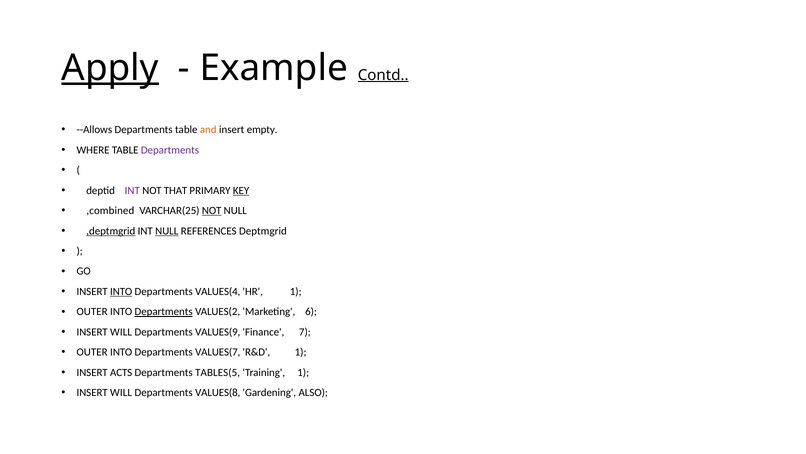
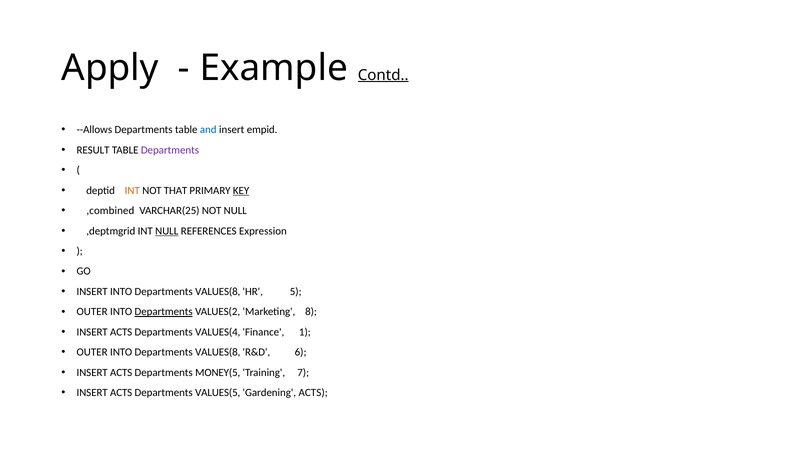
Apply underline: present -> none (110, 68)
and colour: orange -> blue (208, 130)
empty: empty -> empid (262, 130)
WHERE: WHERE -> RESULT (93, 150)
INT colour: purple -> orange (132, 190)
NOT underline: present -> none (212, 210)
,deptmgrid underline: present -> none (111, 231)
Deptmgrid: Deptmgrid -> Expression (263, 231)
INTO underline: present -> none (121, 291)
VALUES(4: VALUES(4 -> VALUES(8 (218, 291)
HR 1: 1 -> 5 (296, 291)
6: 6 -> 8 (311, 311)
WILL: WILL -> ACTS (121, 332)
VALUES(9: VALUES(9 -> VALUES(4 (218, 332)
7: 7 -> 1 (305, 332)
VALUES(7: VALUES(7 -> VALUES(8 (218, 352)
R&D 1: 1 -> 6 (301, 352)
TABLES(5: TABLES(5 -> MONEY(5 (218, 372)
Training 1: 1 -> 7 (303, 372)
WILL: WILL -> ACTS (121, 392)
VALUES(8: VALUES(8 -> VALUES(5 (218, 392)
Gardening ALSO: ALSO -> ACTS (313, 392)
